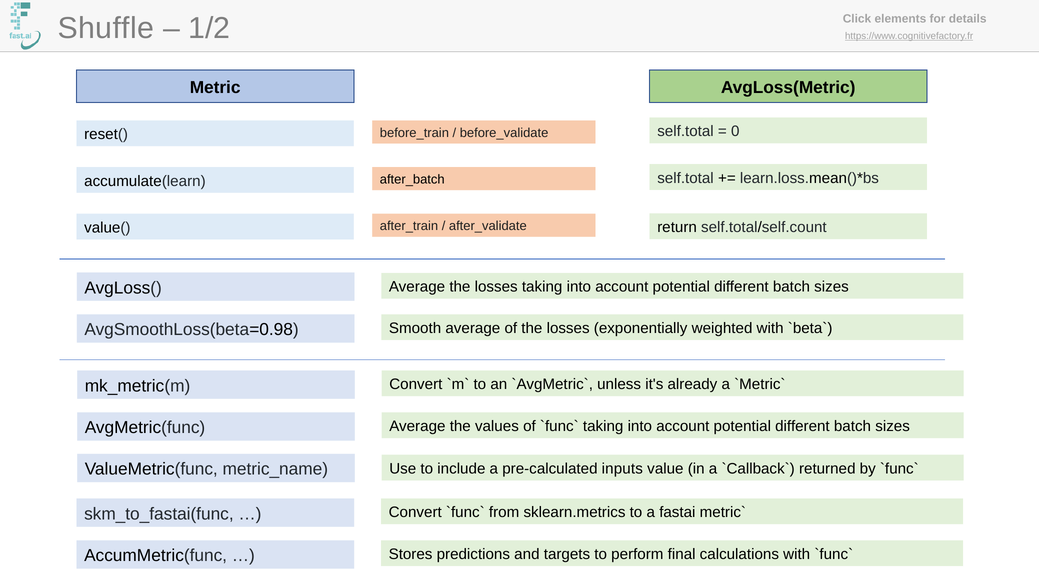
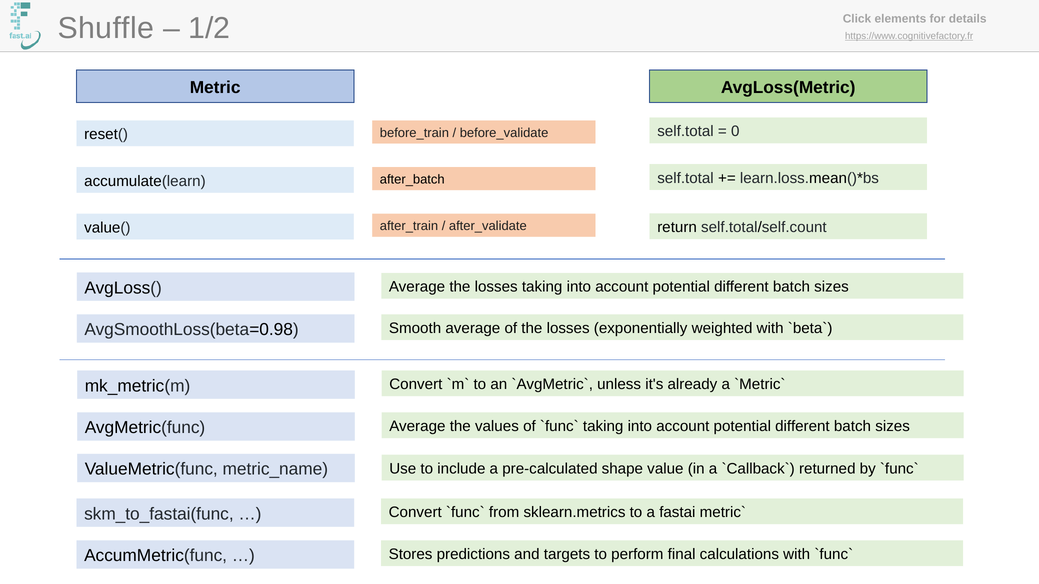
inputs: inputs -> shape (622, 469)
